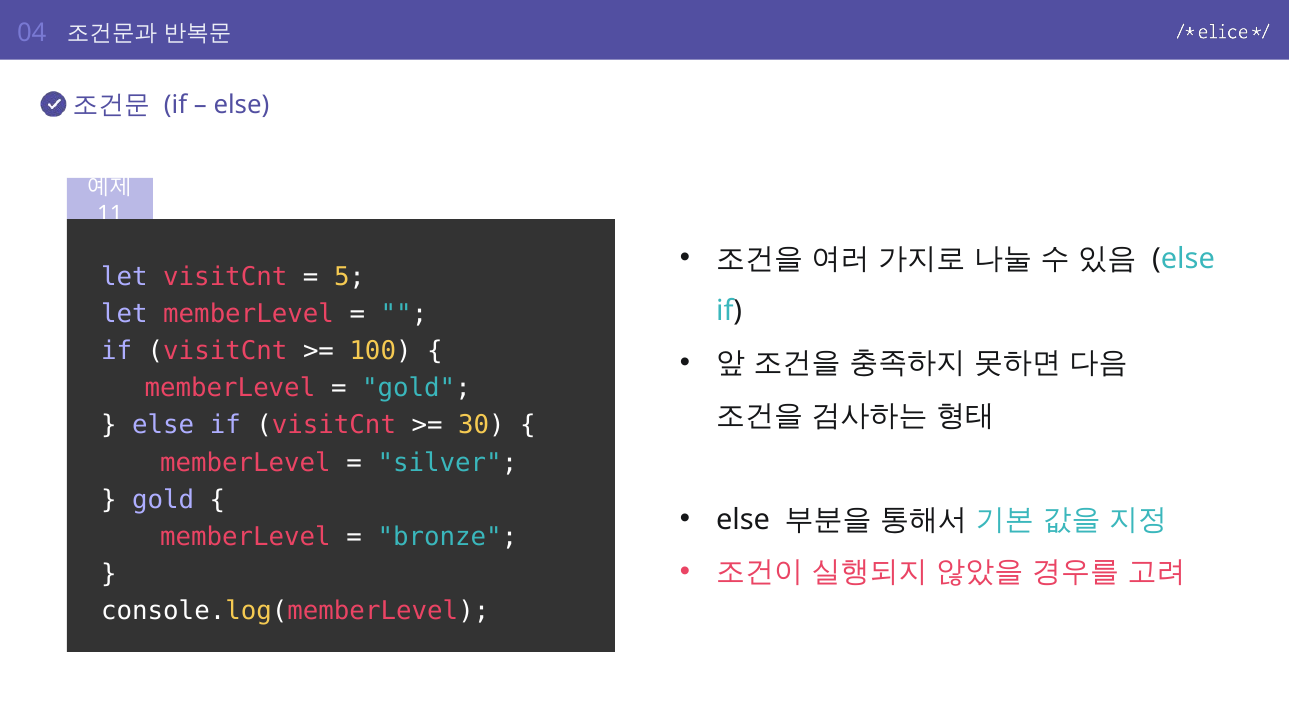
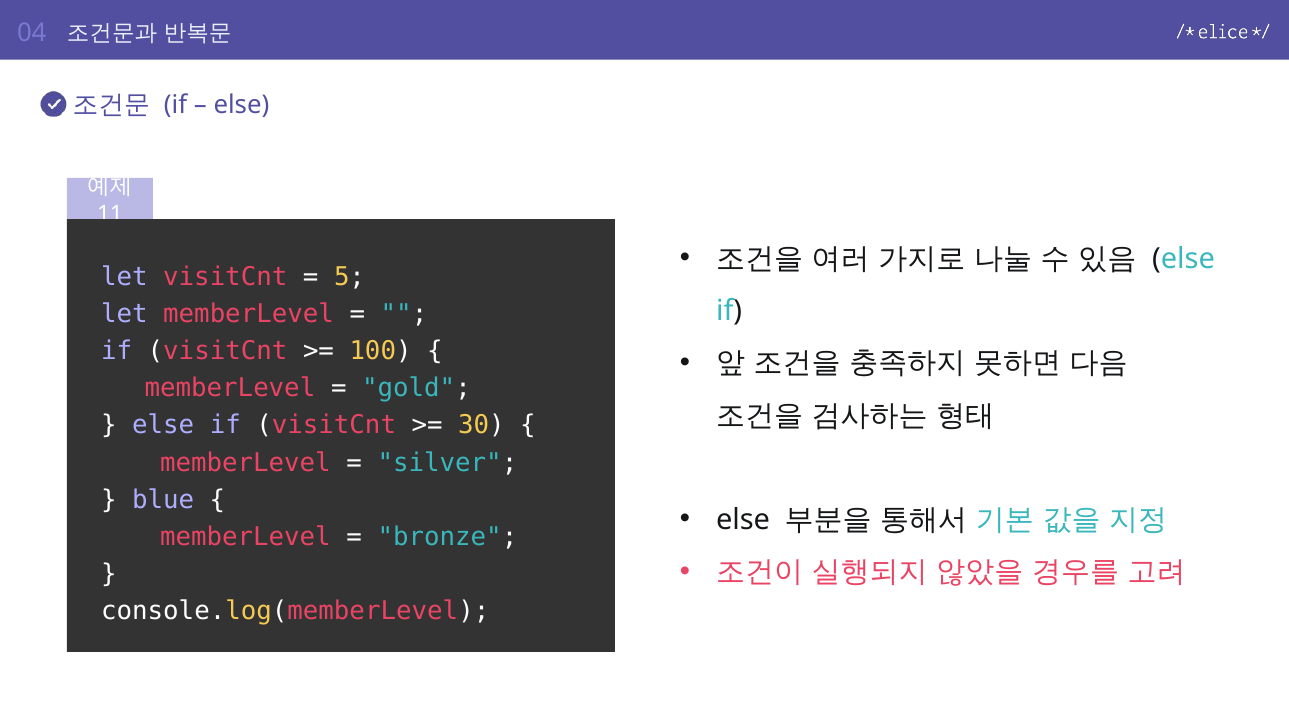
gold: gold -> blue (163, 500)
